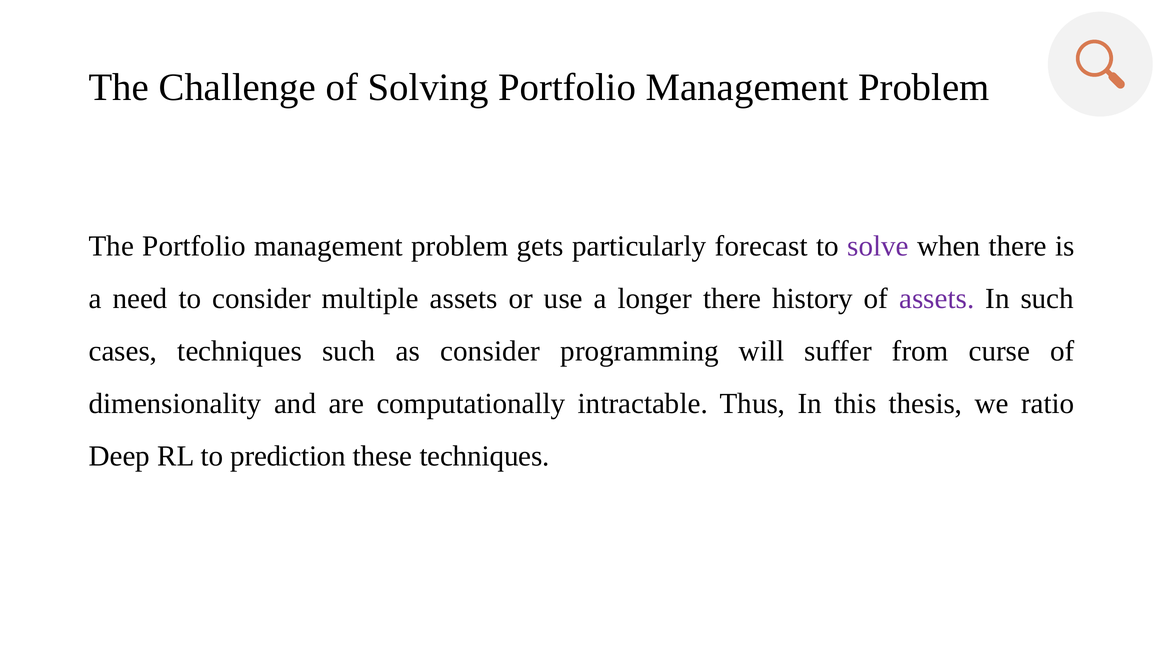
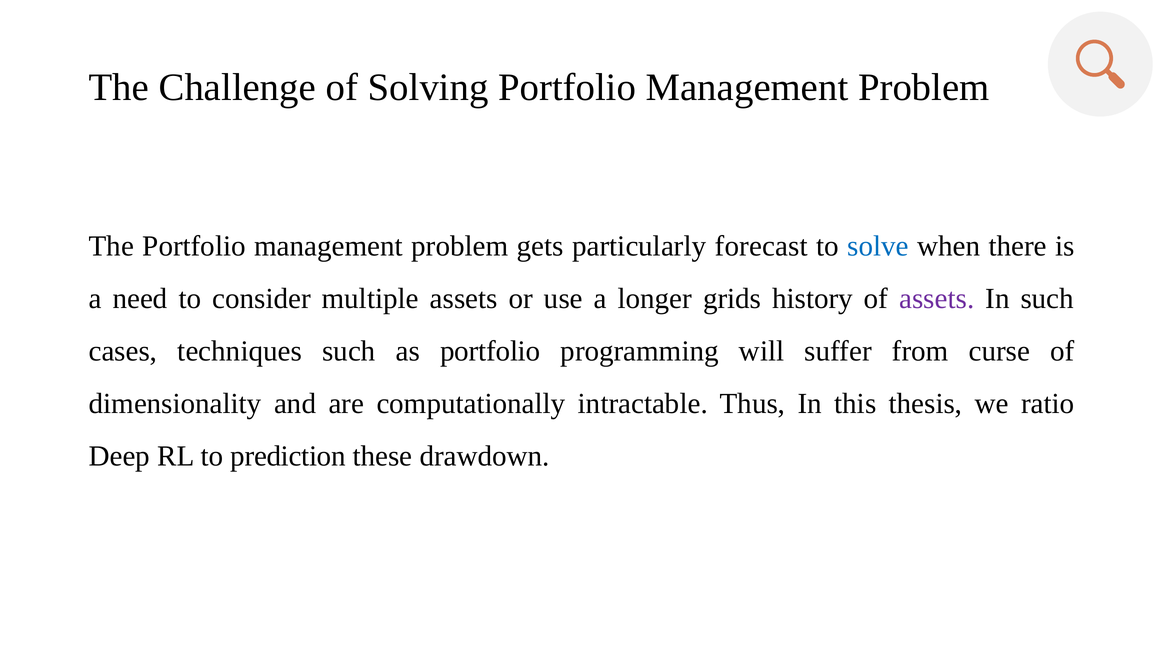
solve colour: purple -> blue (878, 246)
longer there: there -> grids (732, 299)
as consider: consider -> portfolio (490, 351)
these techniques: techniques -> drawdown (485, 456)
